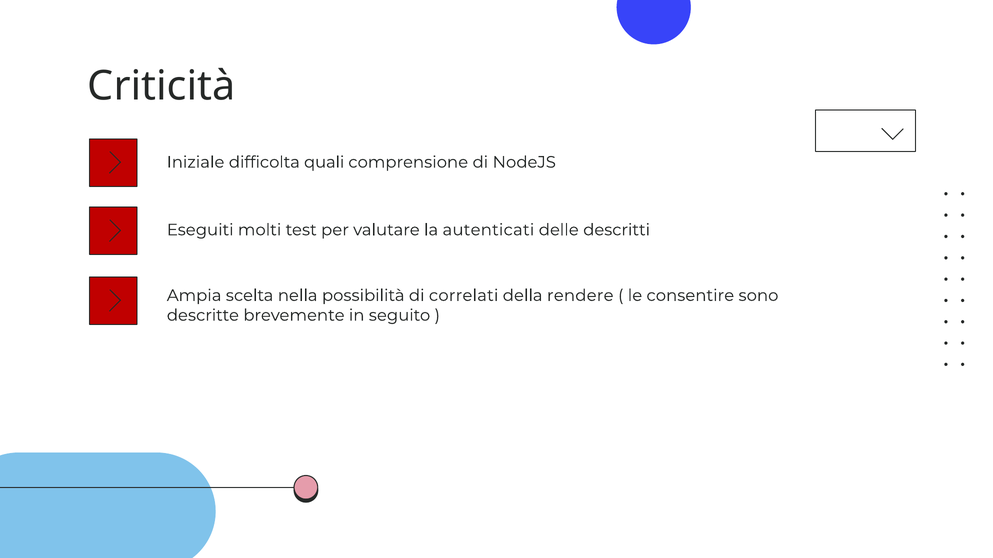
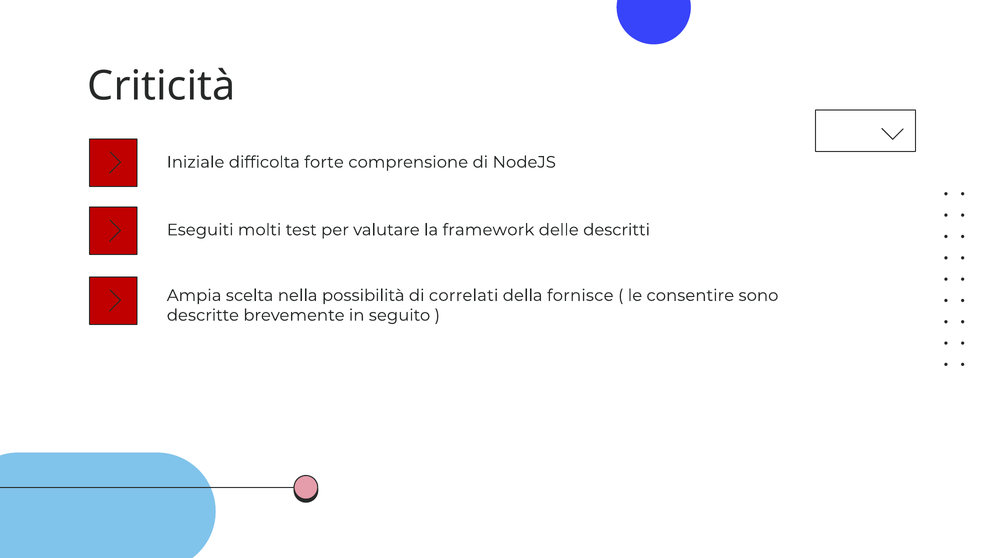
quali: quali -> forte (324, 162)
autenticati: autenticati -> framework (488, 230)
rendere: rendere -> fornisce (580, 296)
